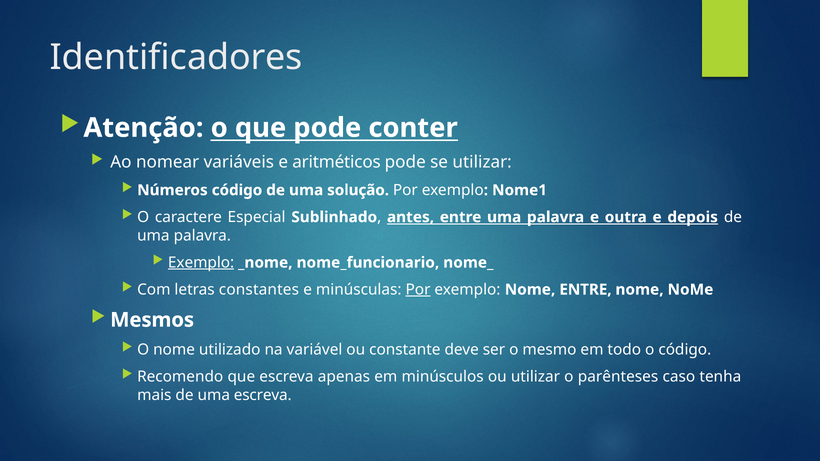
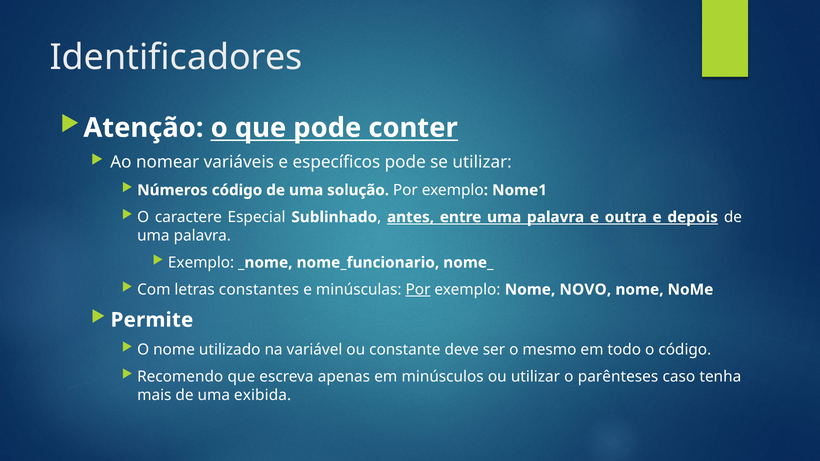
aritméticos: aritméticos -> específicos (336, 162)
Exemplo underline: present -> none (201, 263)
Nome ENTRE: ENTRE -> NOVO (585, 290)
Mesmos: Mesmos -> Permite (152, 320)
uma escreva: escreva -> exibida (263, 395)
